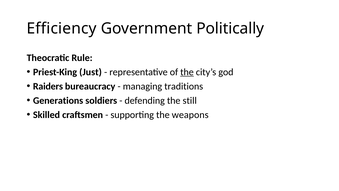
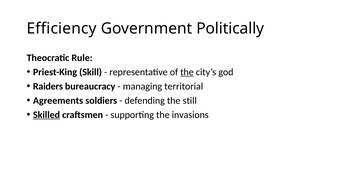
Just: Just -> Skill (91, 72)
traditions: traditions -> territorial (184, 86)
Generations: Generations -> Agreements (58, 100)
Skilled underline: none -> present (47, 115)
weapons: weapons -> invasions (190, 115)
